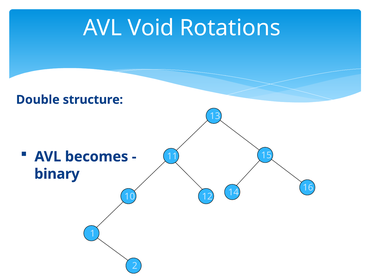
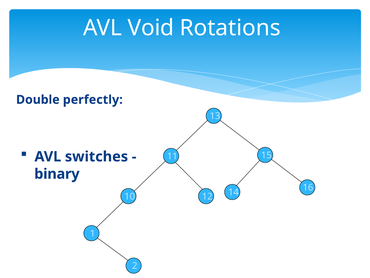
structure: structure -> perfectly (93, 100)
becomes: becomes -> switches (96, 156)
